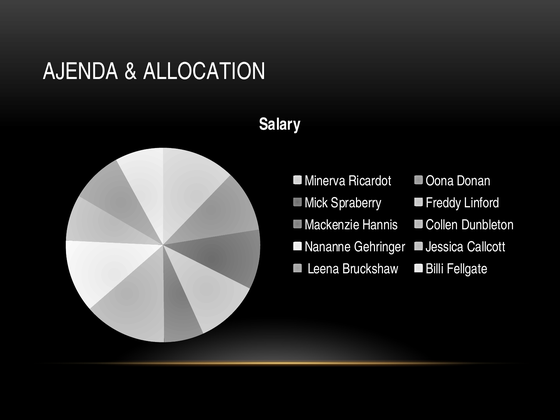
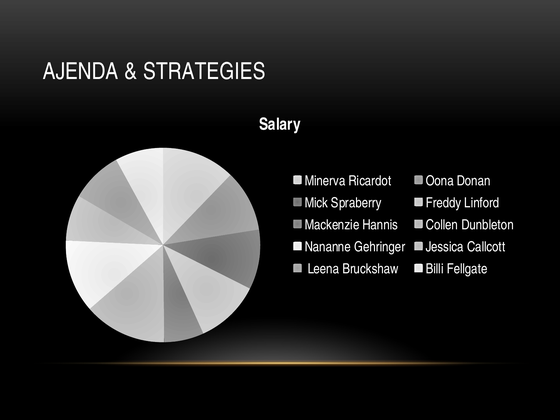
ALLOCATION: ALLOCATION -> STRATEGIES (204, 72)
